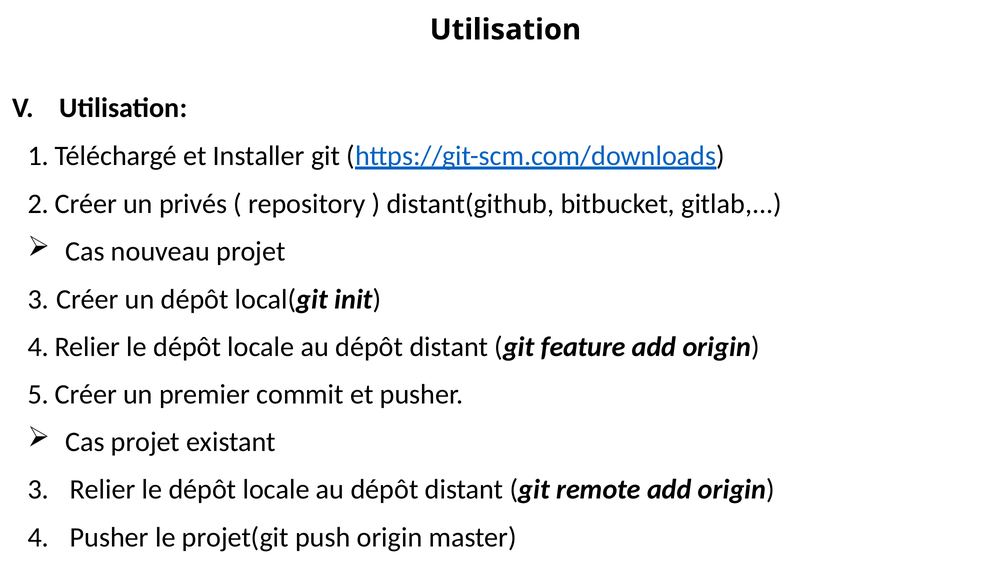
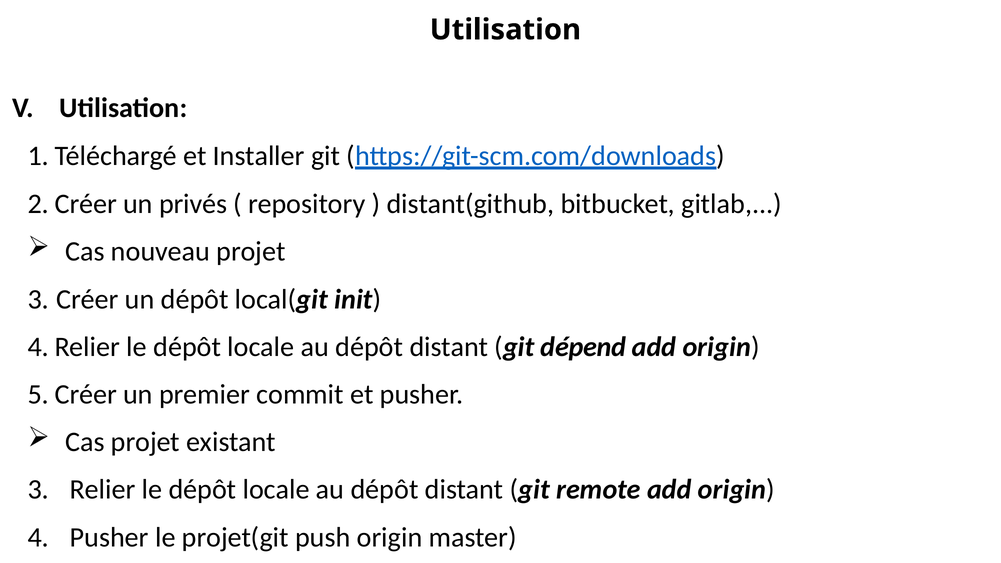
feature: feature -> dépend (583, 347)
